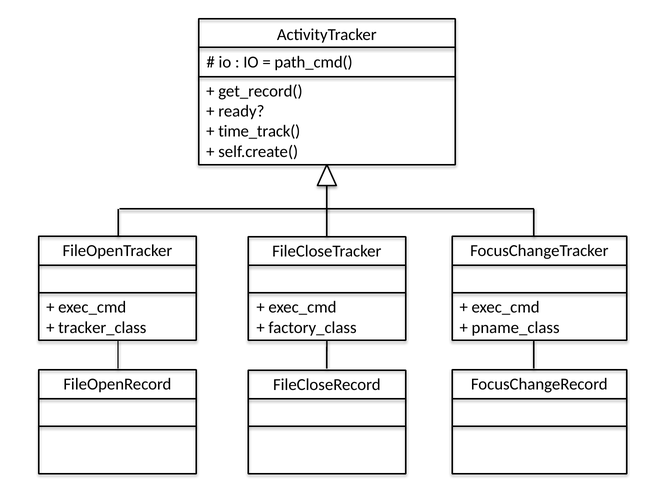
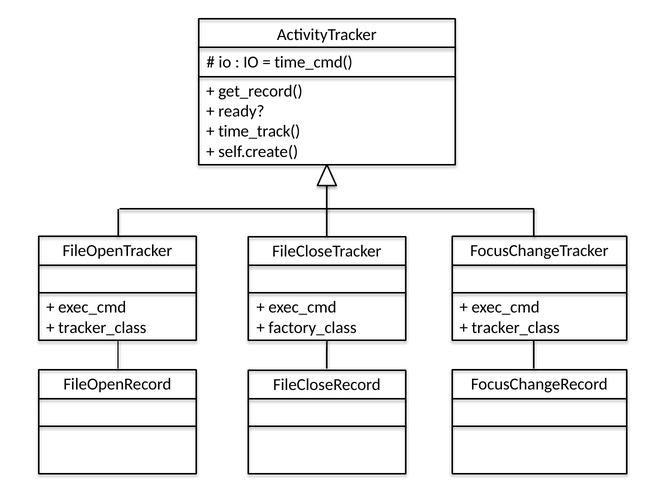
path_cmd(: path_cmd( -> time_cmd( (314, 62)
pname_class: pname_class -> tracker_class (516, 328)
